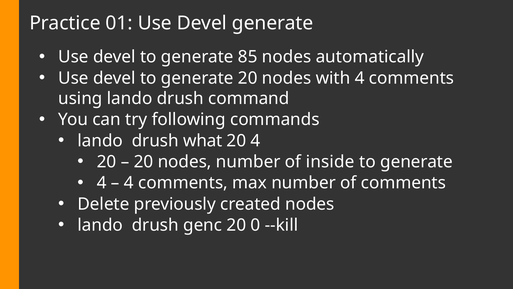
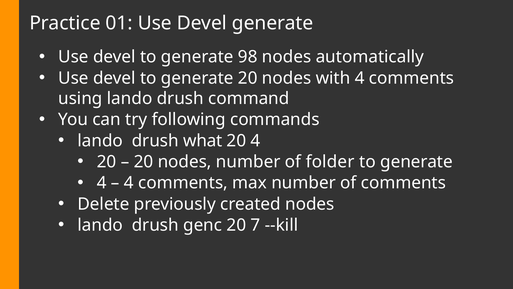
85: 85 -> 98 (248, 57)
inside: inside -> folder (330, 162)
0: 0 -> 7 (255, 225)
